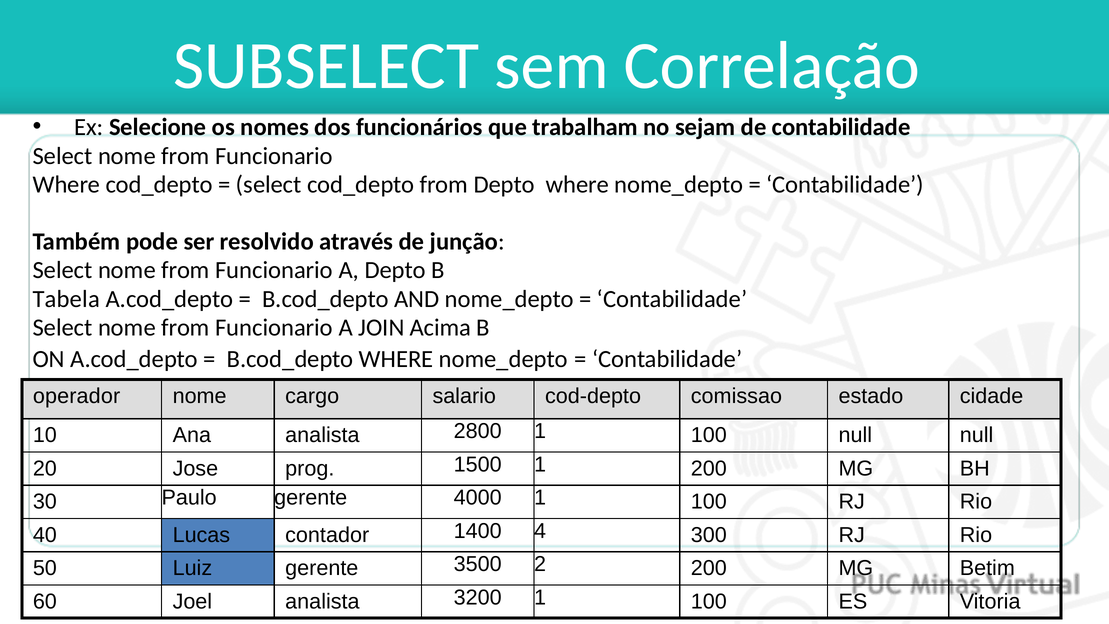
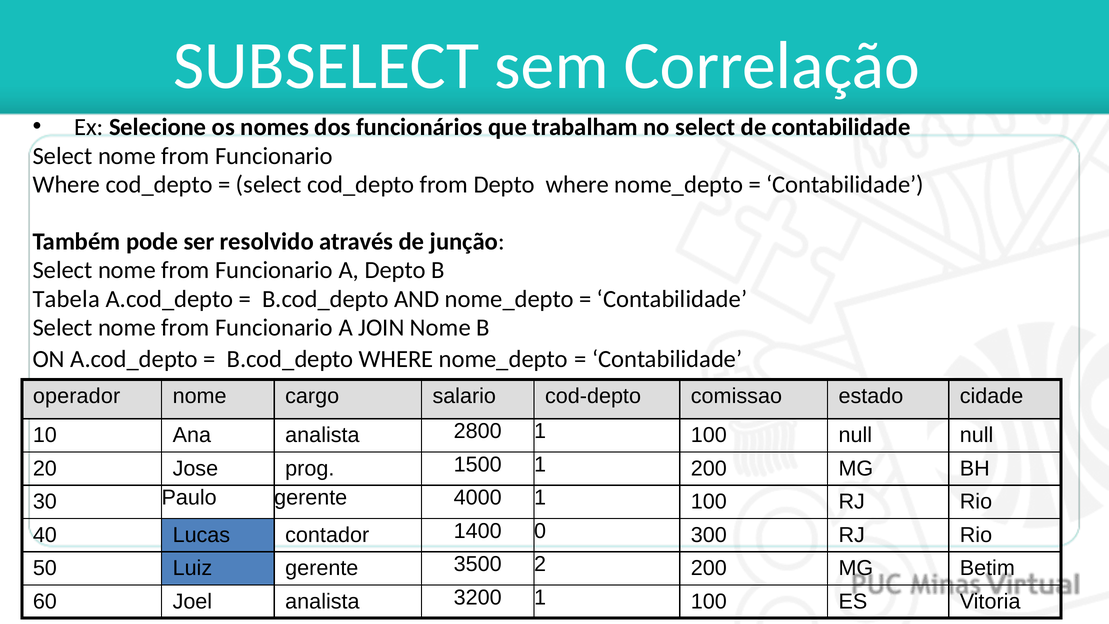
no sejam: sejam -> select (705, 127)
JOIN Acima: Acima -> Nome (440, 327)
4: 4 -> 0 (540, 531)
